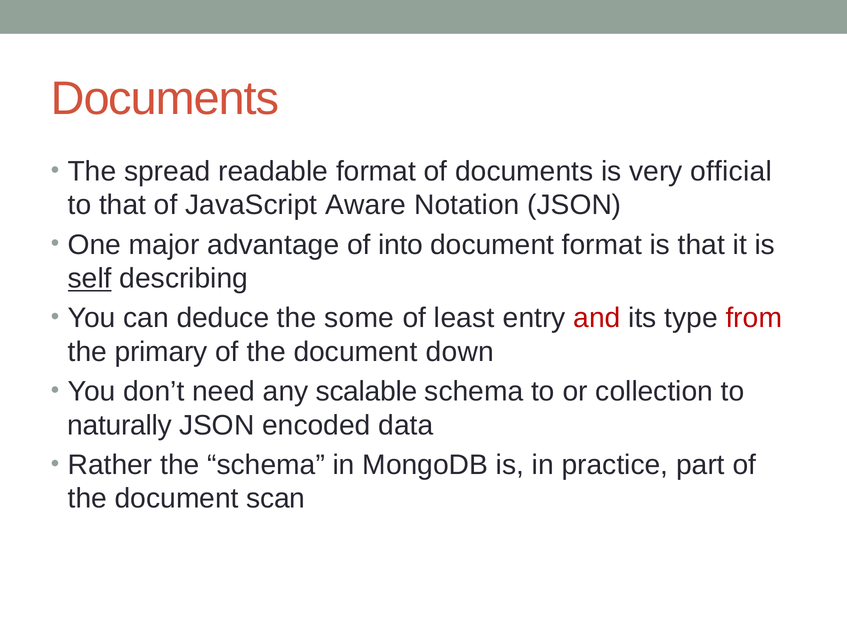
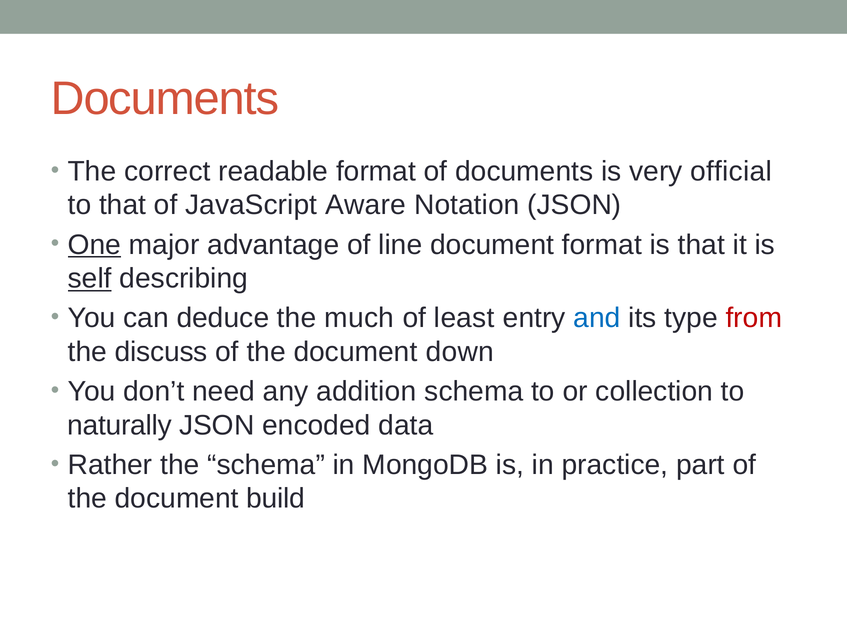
spread: spread -> correct (167, 171)
One underline: none -> present (94, 245)
into: into -> line (400, 245)
some: some -> much (359, 318)
and colour: red -> blue (597, 318)
primary: primary -> discuss (161, 352)
scalable: scalable -> addition (366, 392)
scan: scan -> build (276, 499)
